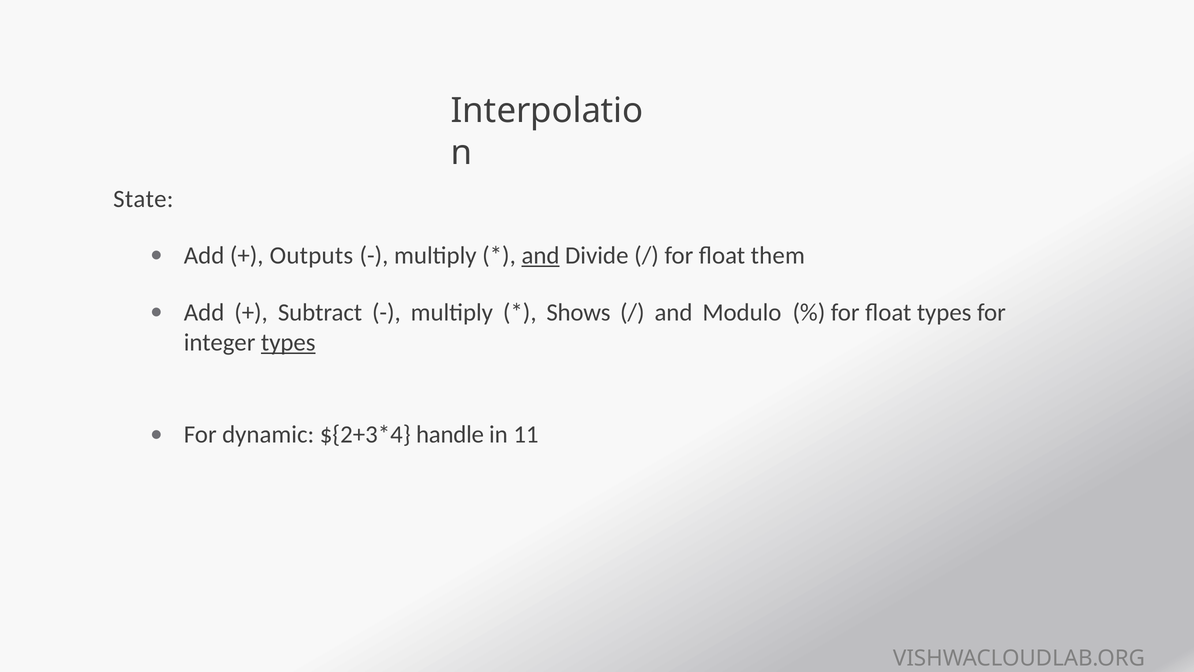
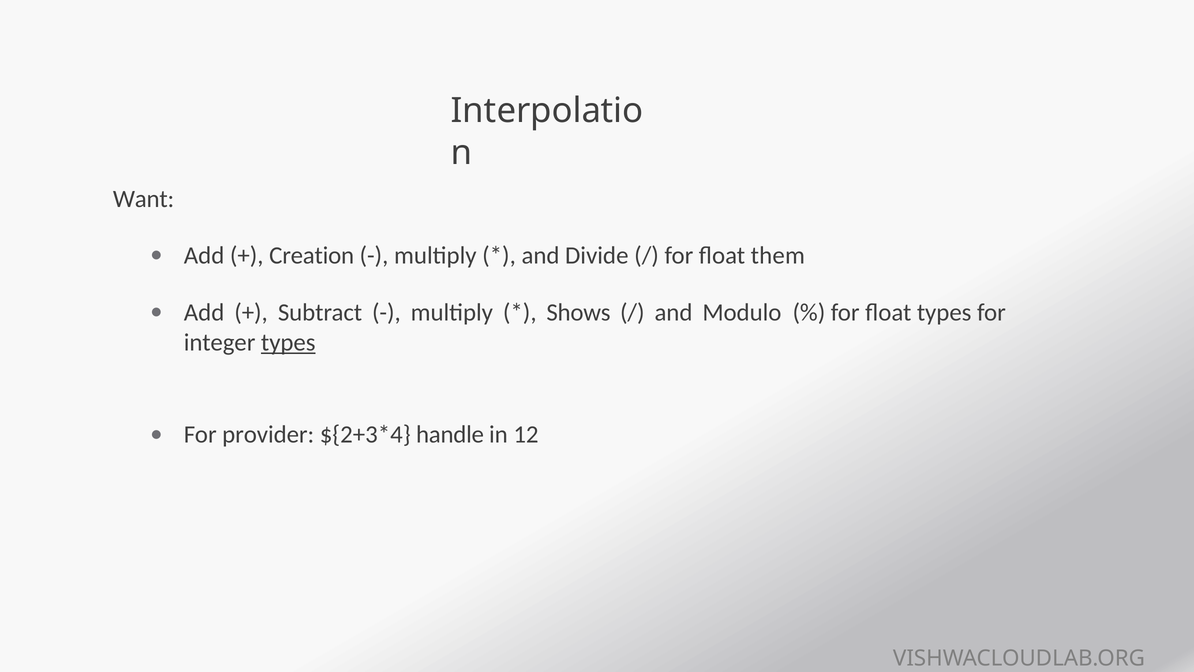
State: State -> Want (144, 199)
Outputs: Outputs -> Creation (312, 256)
and underline: present -> none (541, 256)
dynamic: dynamic -> provider (268, 435)
11: 11 -> 12 (526, 435)
